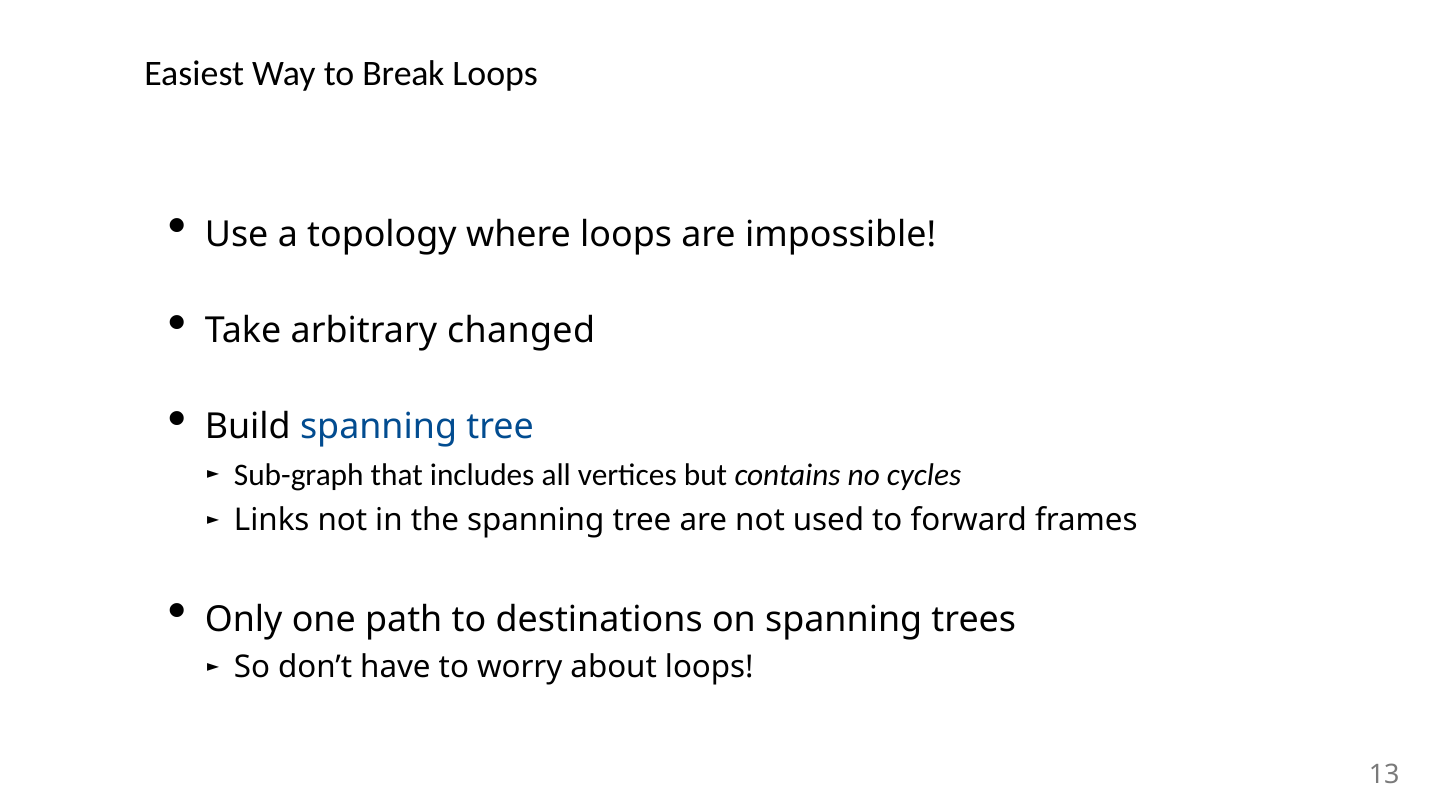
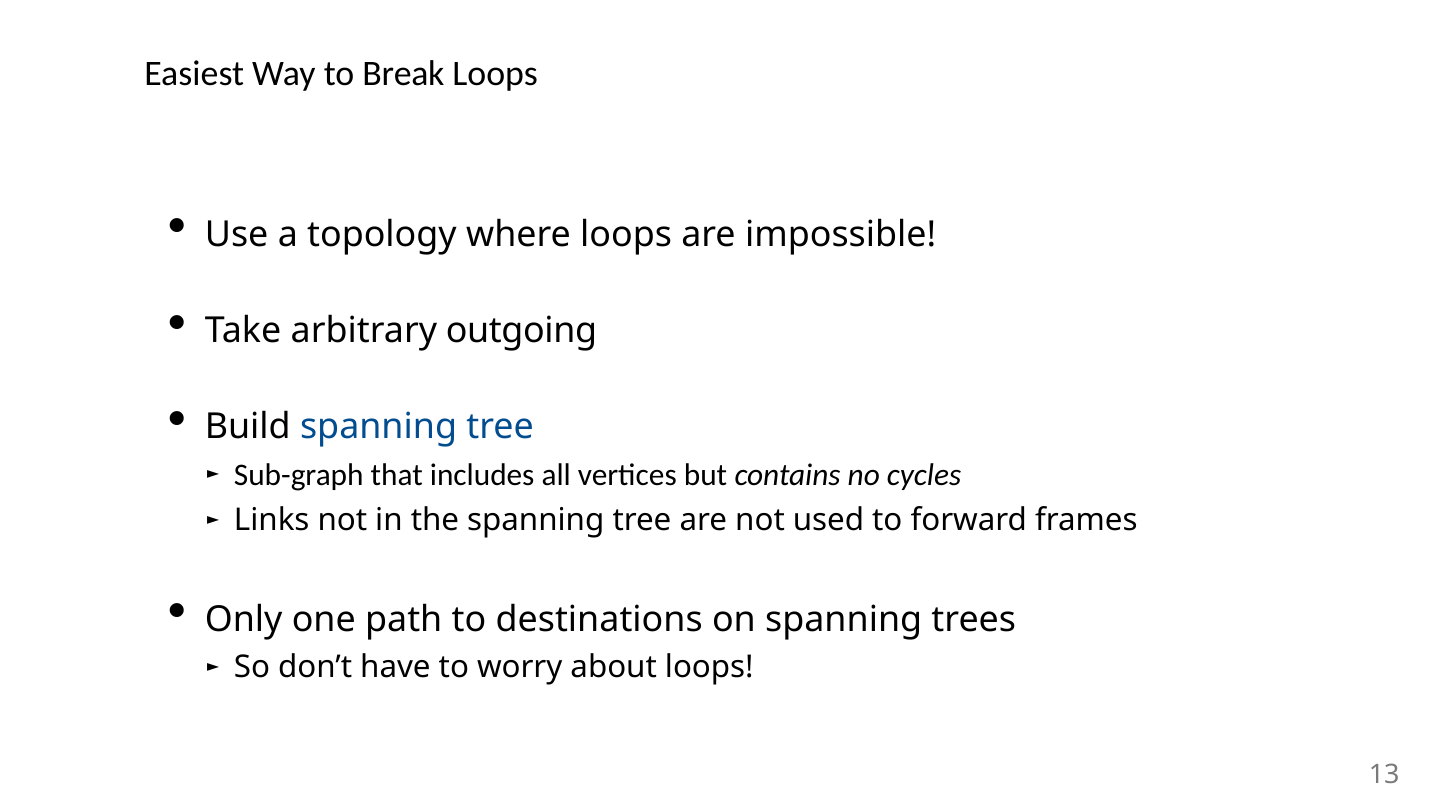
changed: changed -> outgoing (521, 331)
